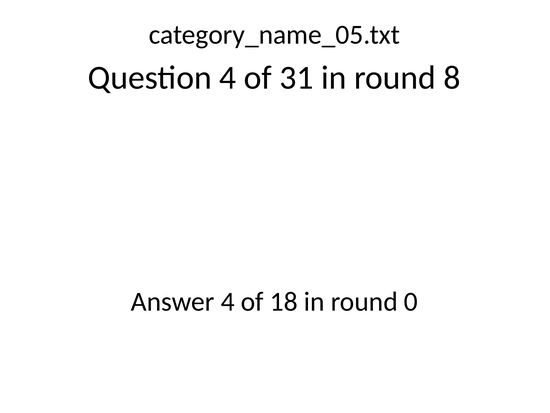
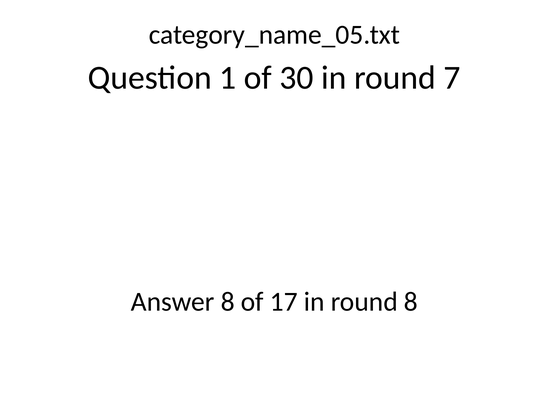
Question 4: 4 -> 1 (228, 78)
31: 31 -> 30 (297, 78)
8: 8 -> 7 (452, 78)
Answer 4: 4 -> 8 (228, 301)
18: 18 -> 17 (284, 301)
round 0: 0 -> 8 (411, 301)
